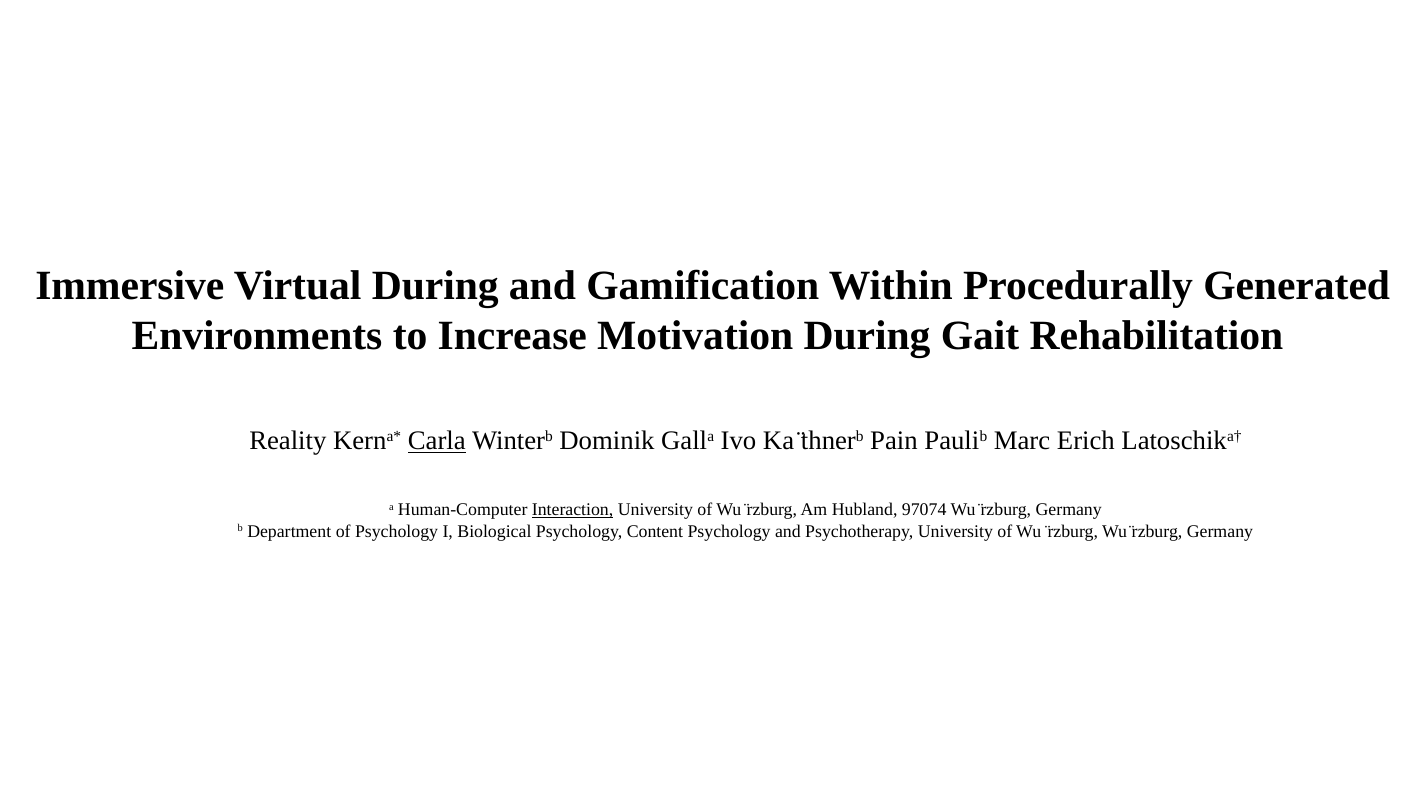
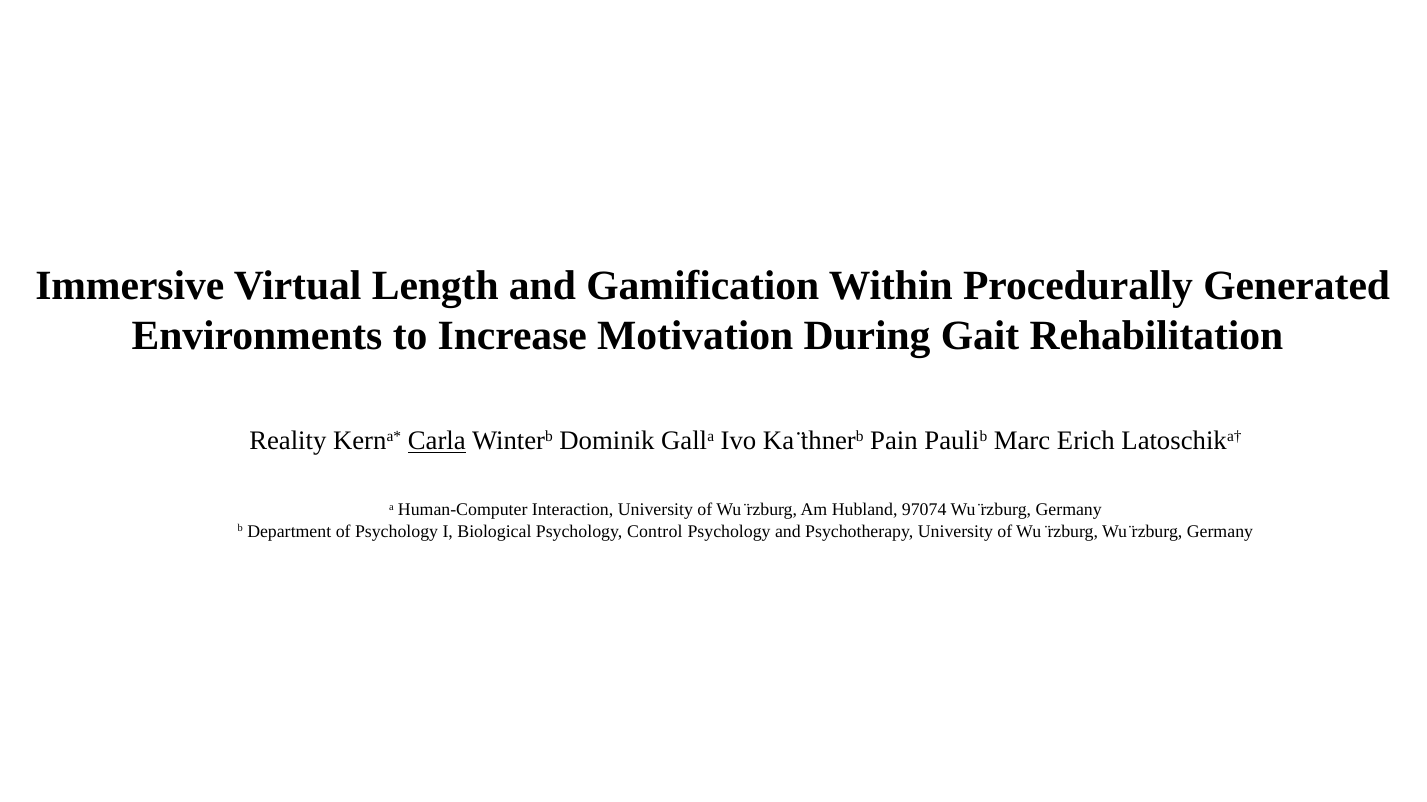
Virtual During: During -> Length (435, 286)
Interaction underline: present -> none (573, 510)
Content: Content -> Control (655, 532)
